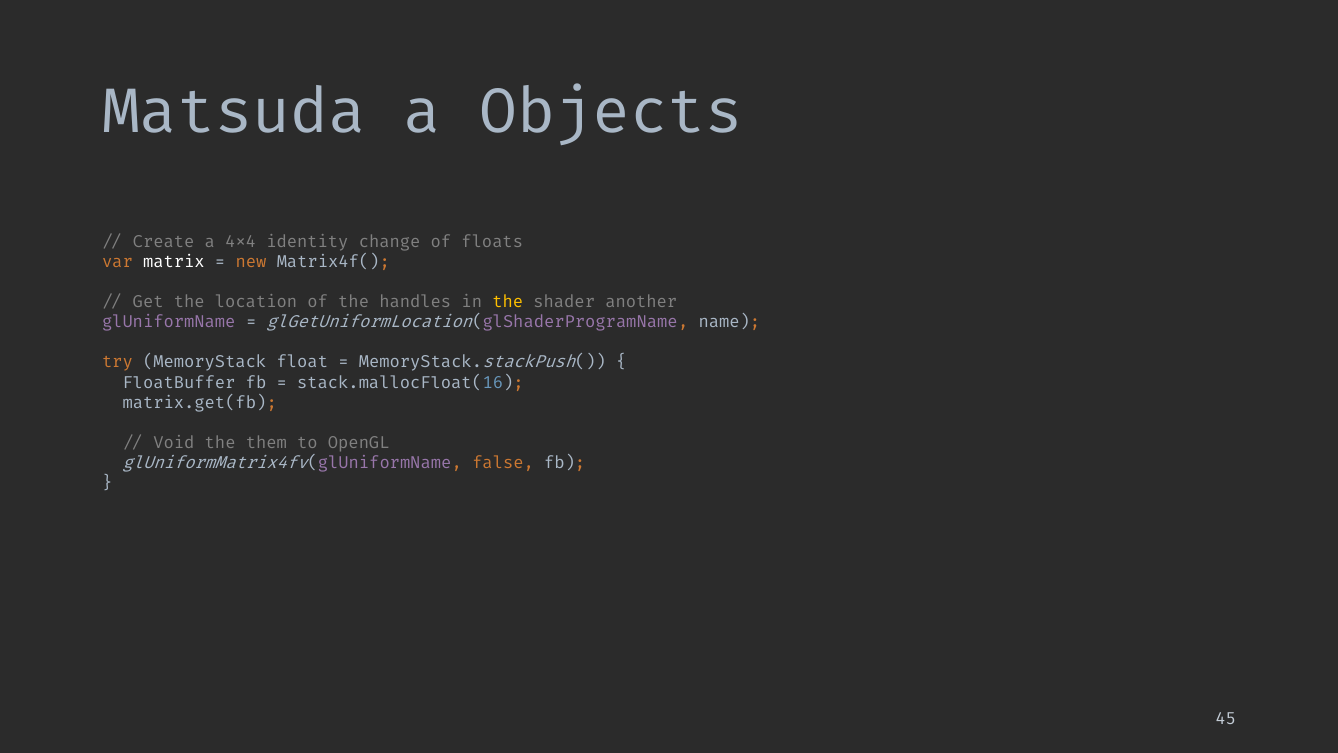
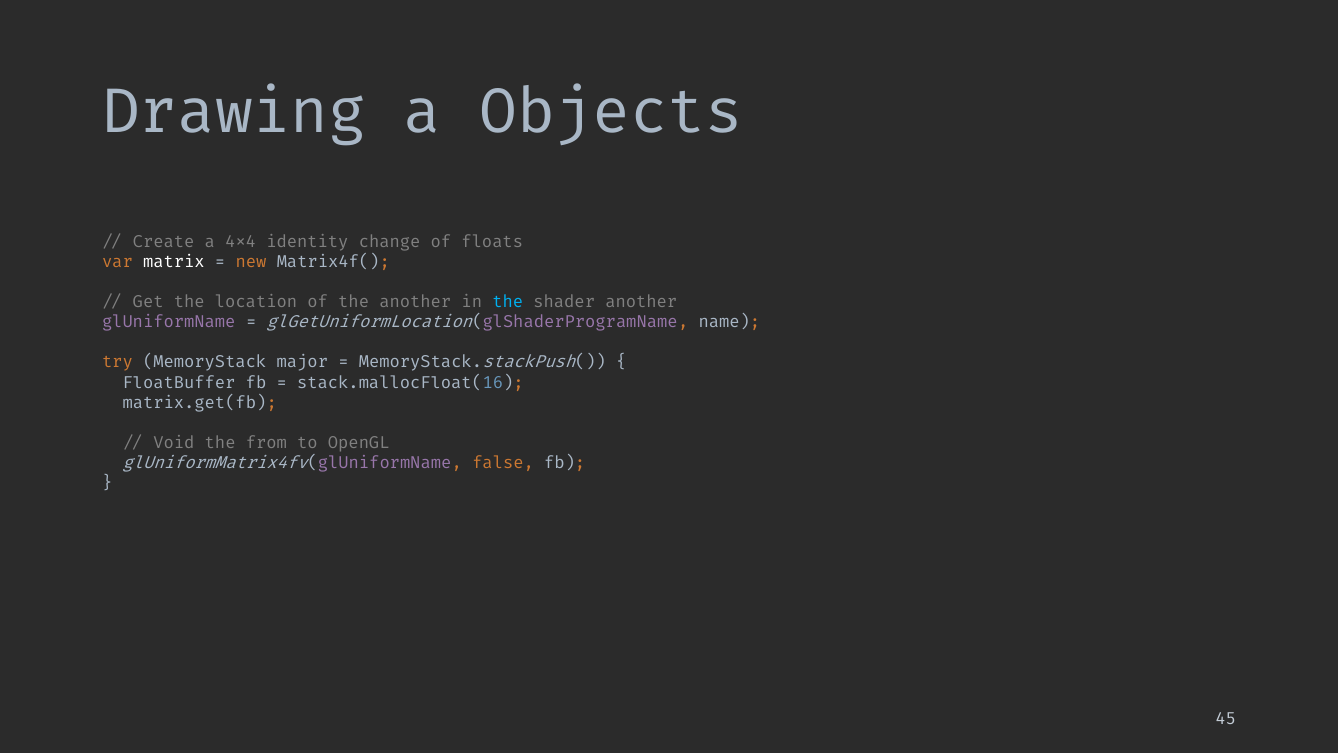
Matsuda: Matsuda -> Drawing (234, 112)
the handles: handles -> another (415, 302)
the colour: yellow -> light blue (508, 302)
float: float -> major (302, 362)
them: them -> from (266, 443)
